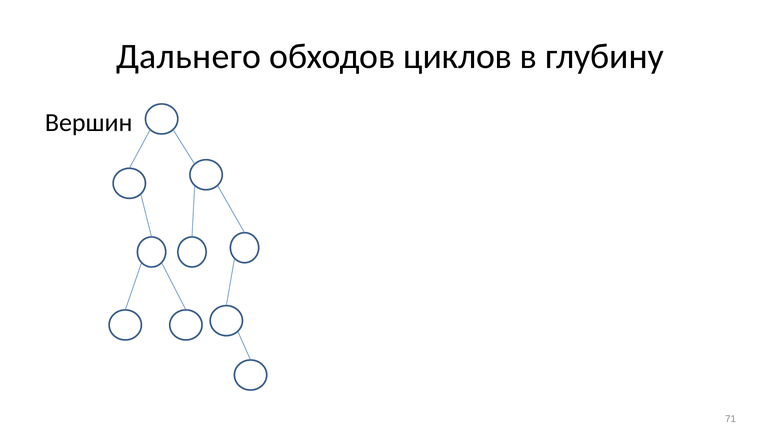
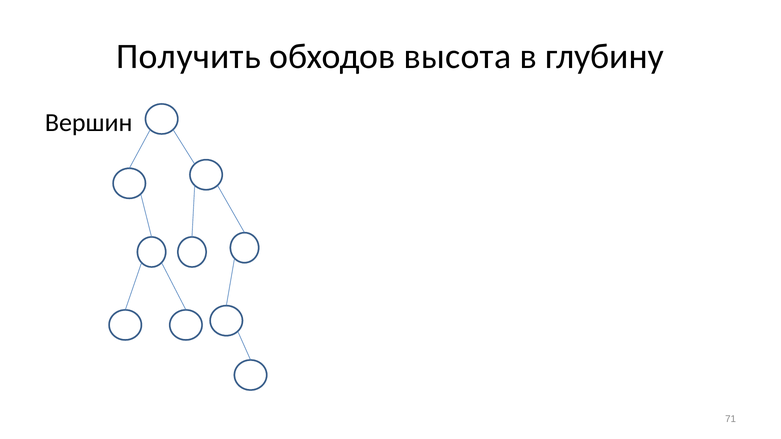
Дальнего: Дальнего -> Получить (189, 57)
циклов: циклов -> высота (457, 57)
